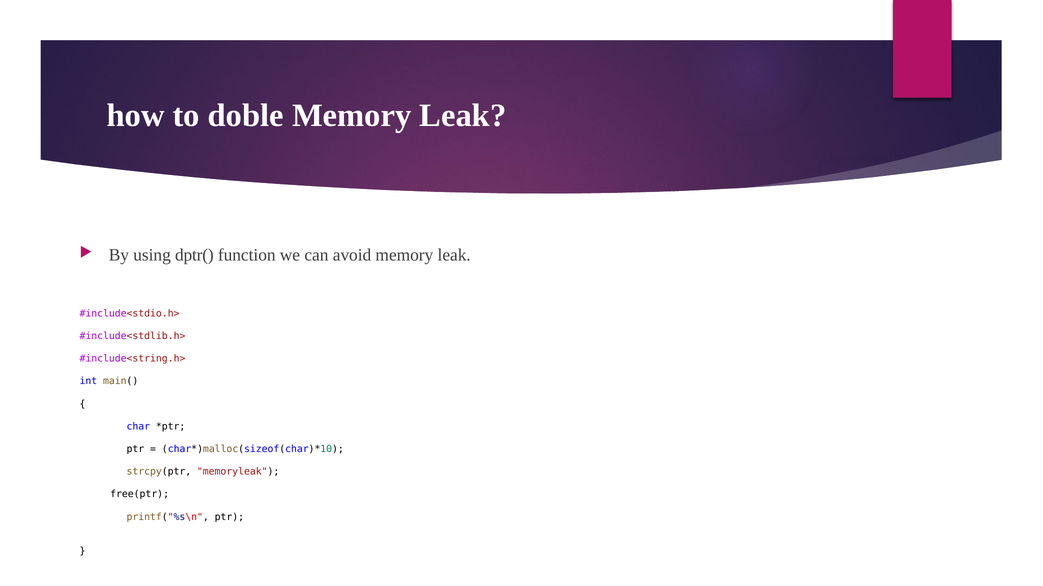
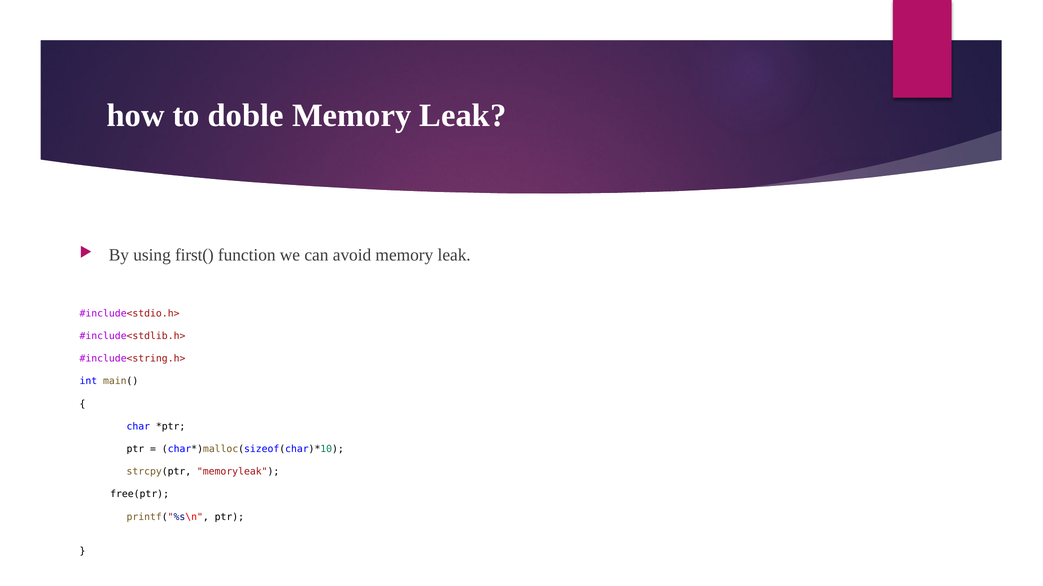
dptr(: dptr( -> first( (194, 255)
